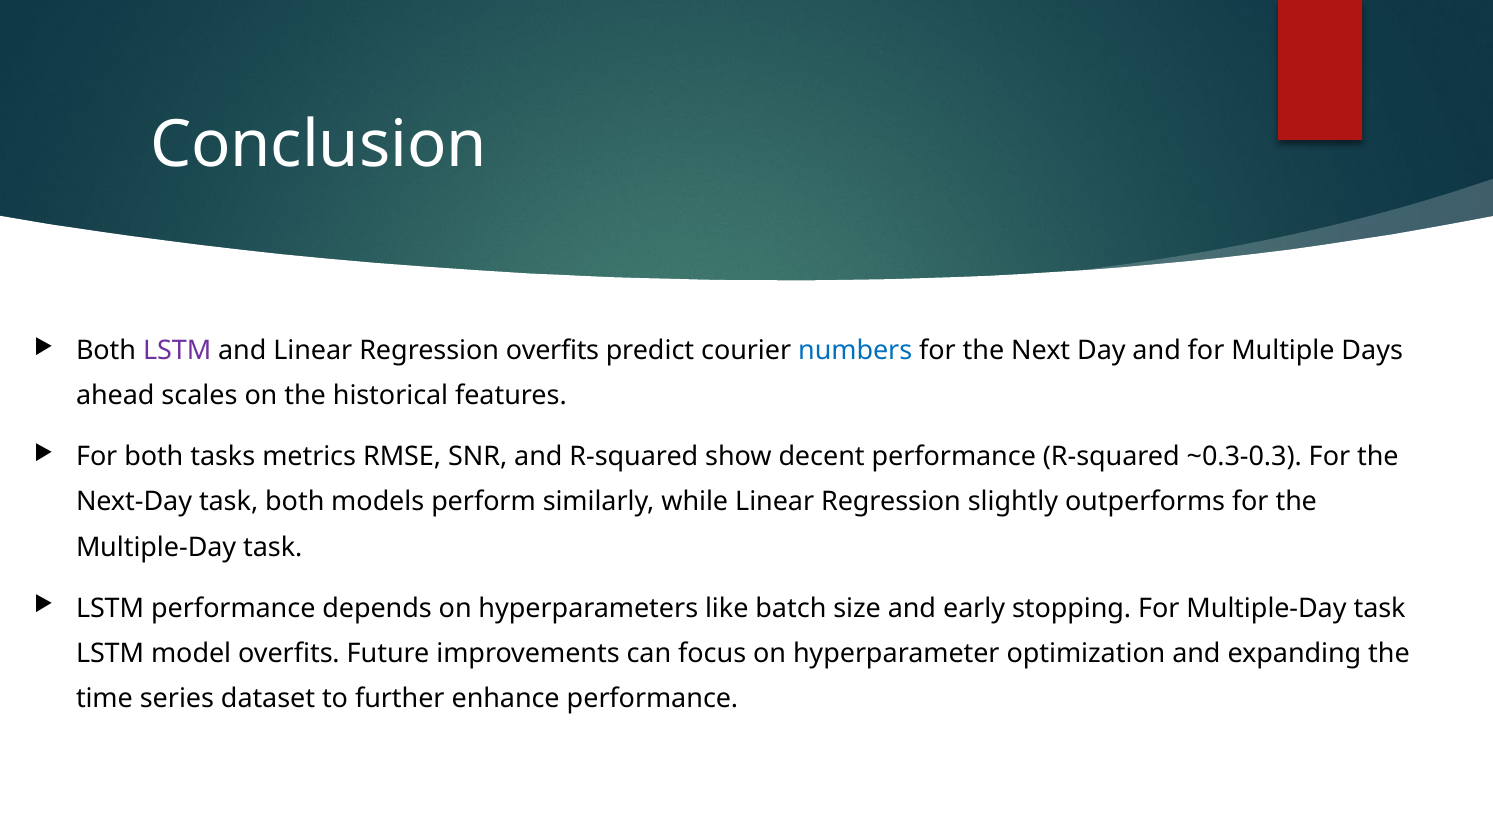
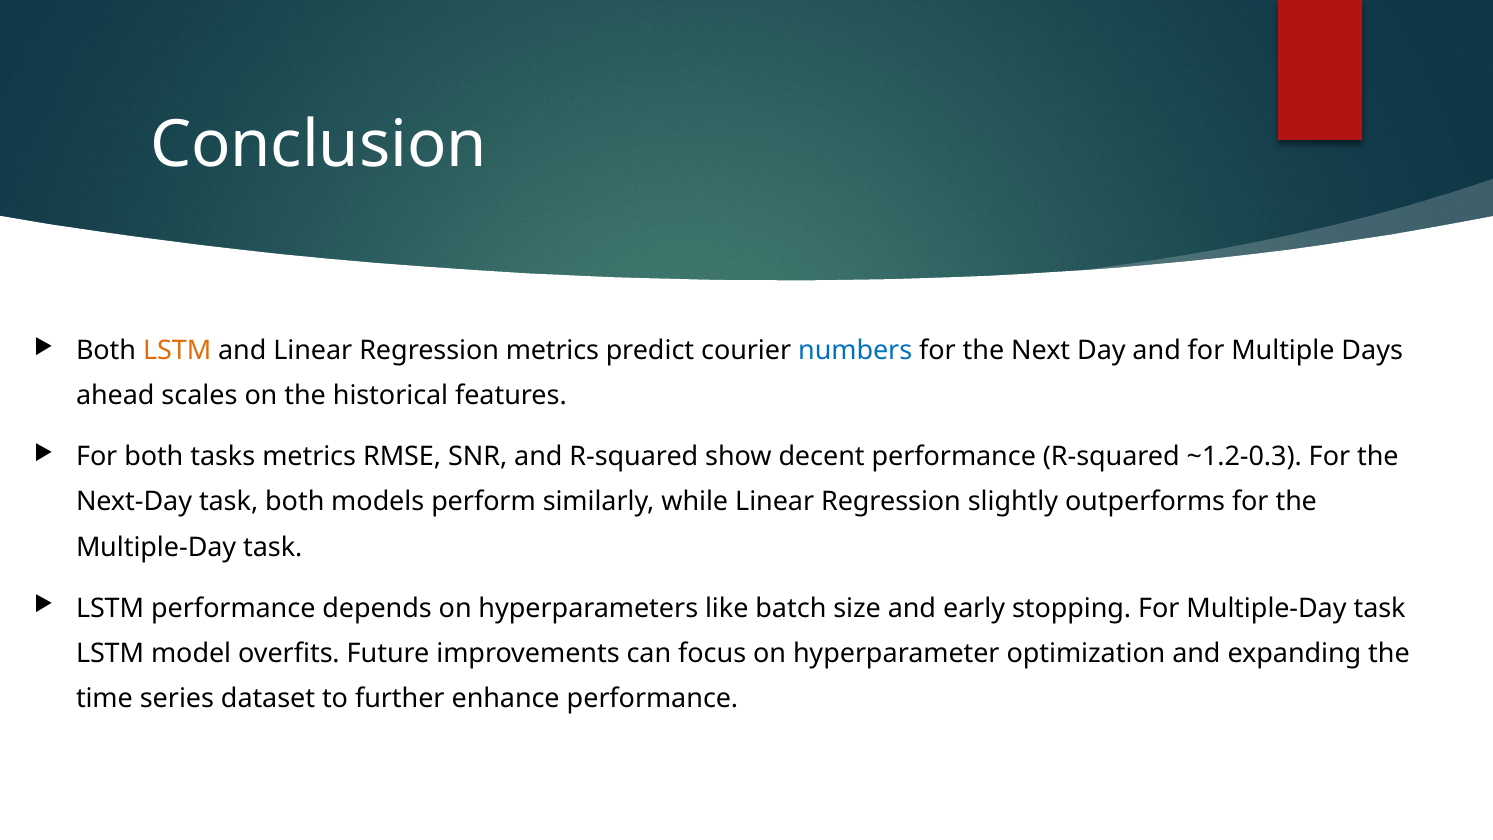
LSTM colour: purple -> orange (177, 350)
Regression overfits: overfits -> metrics (552, 350)
~0.3-0.3: ~0.3-0.3 -> ~1.2-0.3 (1244, 457)
